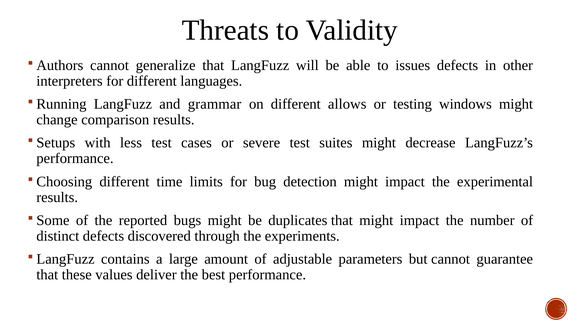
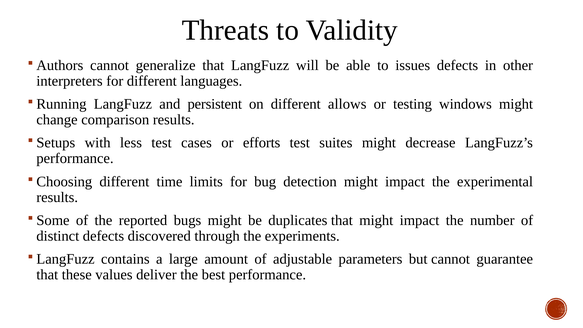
grammar: grammar -> persistent (215, 104)
severe: severe -> efforts (262, 143)
